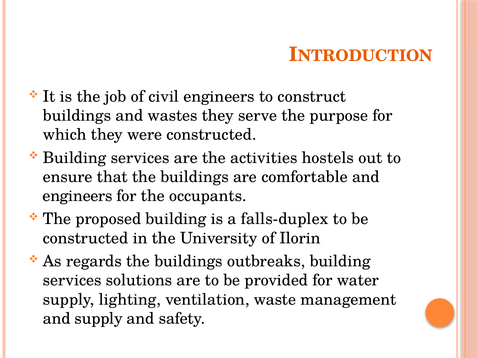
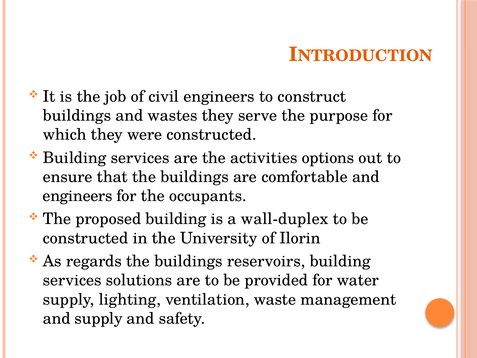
hostels: hostels -> options (328, 158)
falls-duplex: falls-duplex -> wall-duplex (285, 219)
outbreaks: outbreaks -> reservoirs (266, 261)
